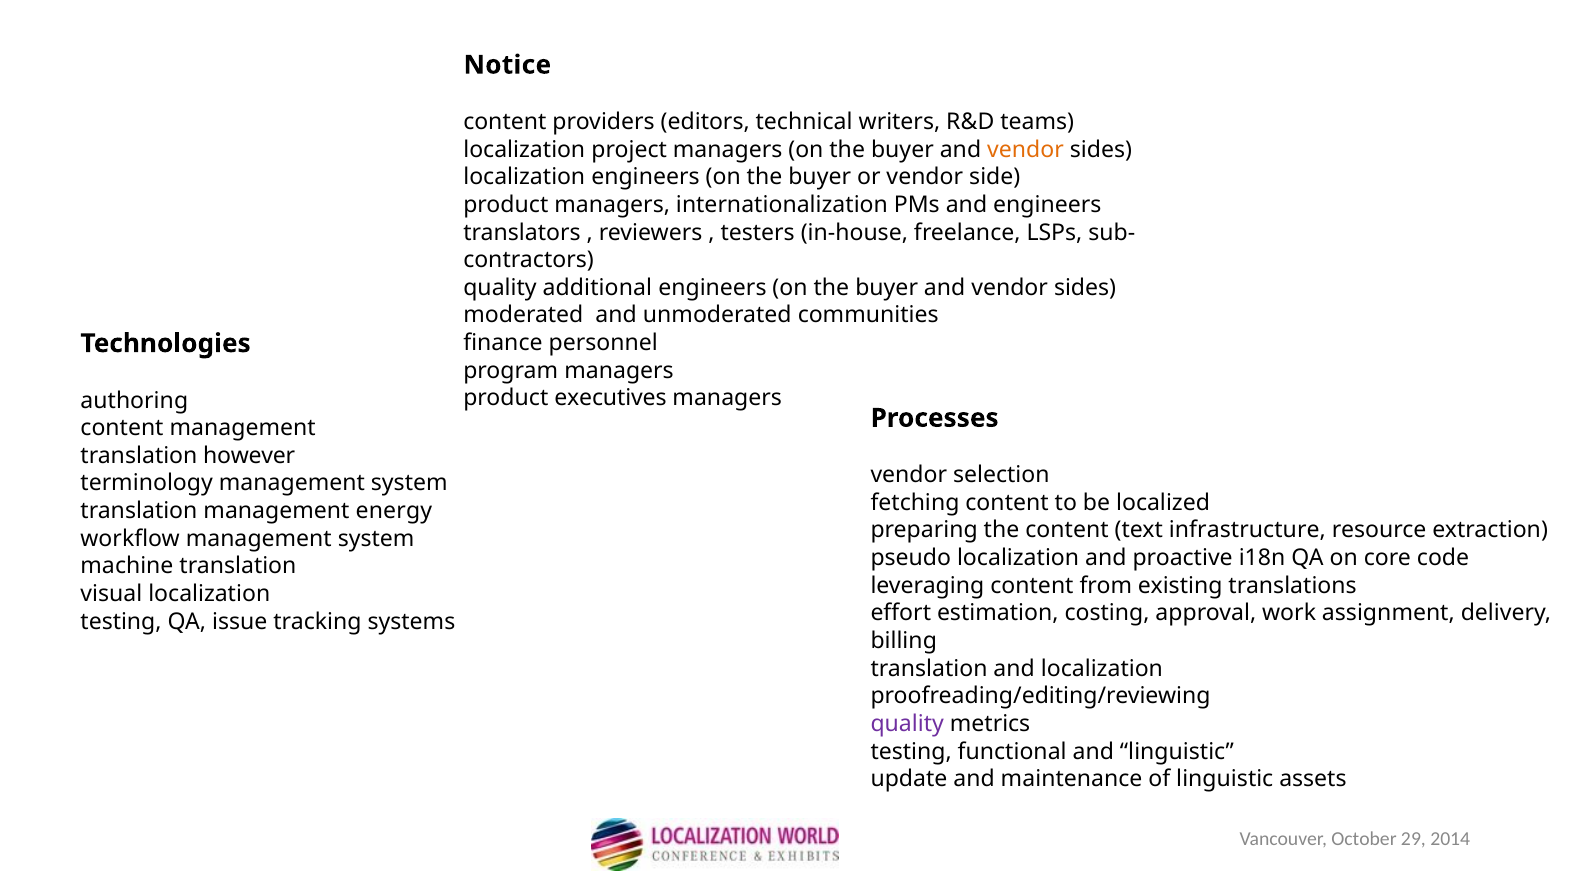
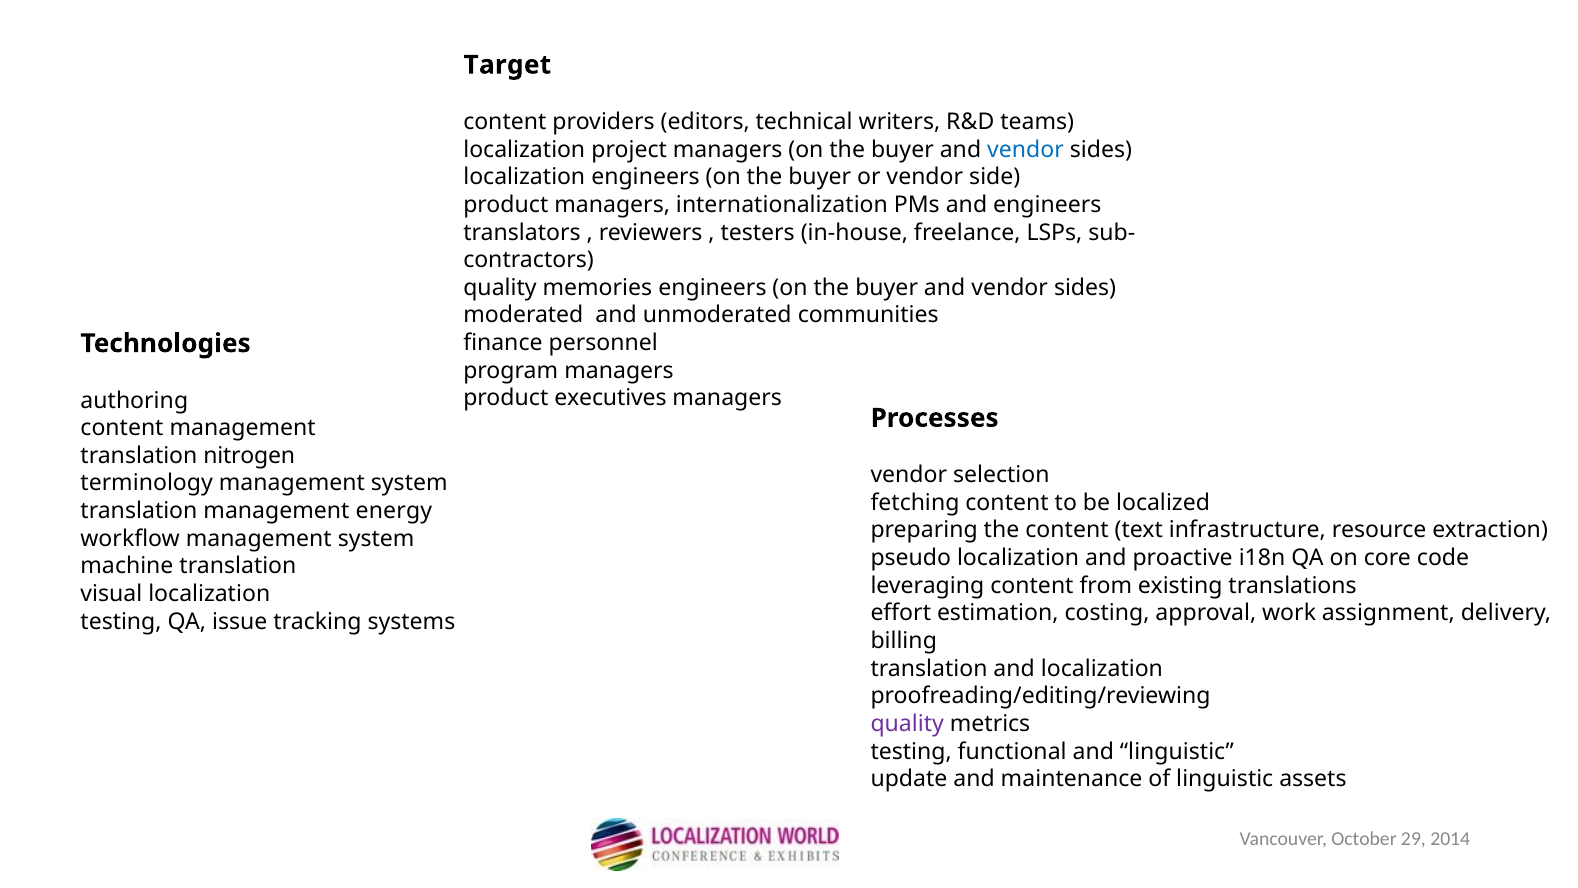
Notice: Notice -> Target (507, 65)
vendor colour: orange -> blue (1026, 150)
additional: additional -> memories (597, 288)
however: however -> nitrogen (249, 456)
